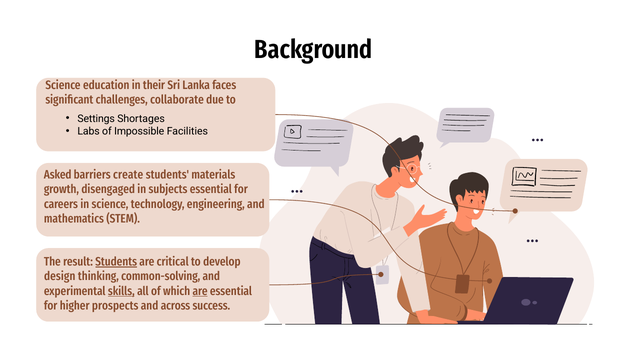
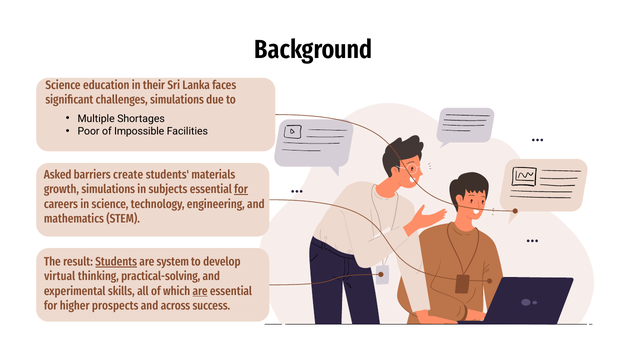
challenges collaborate: collaborate -> simulations (177, 100)
Settings: Settings -> Multiple (96, 118)
Labs: Labs -> Poor (89, 131)
growth disengaged: disengaged -> simulations (108, 189)
for underline: none -> present (241, 189)
critical: critical -> system (173, 262)
design: design -> virtual (60, 276)
common-solving: common-solving -> practical-solving (161, 276)
skills underline: present -> none (121, 291)
